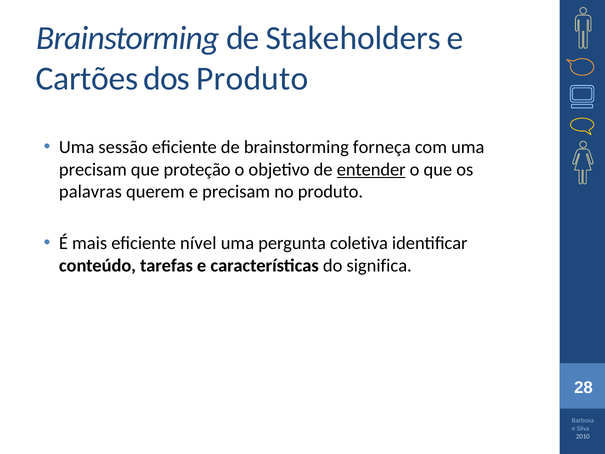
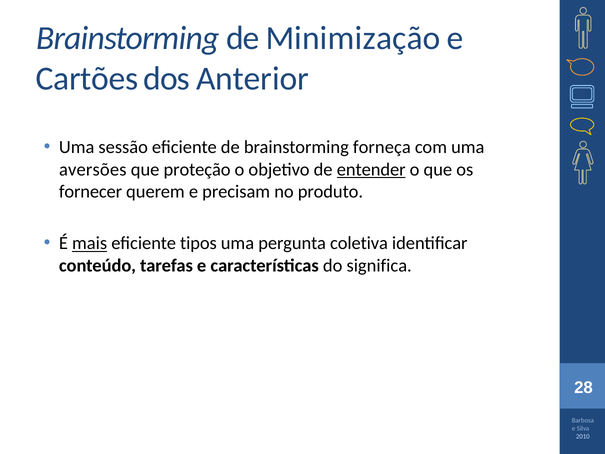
Stakeholders: Stakeholders -> Minimização (353, 38)
dos Produto: Produto -> Anterior (252, 78)
precisam: precisam -> aversões (93, 169)
palavras: palavras -> fornecer (91, 192)
mais underline: none -> present (90, 243)
nível: nível -> tipos (198, 243)
